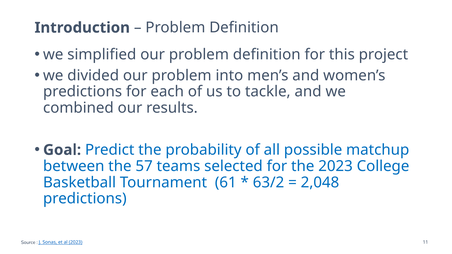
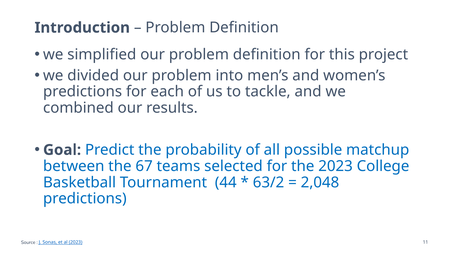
57: 57 -> 67 (144, 166)
61: 61 -> 44 (226, 183)
